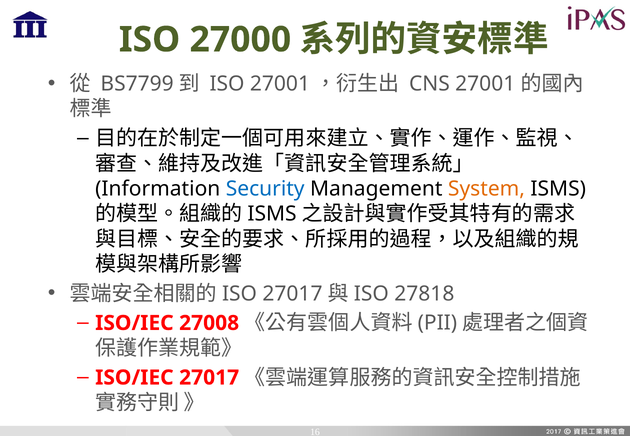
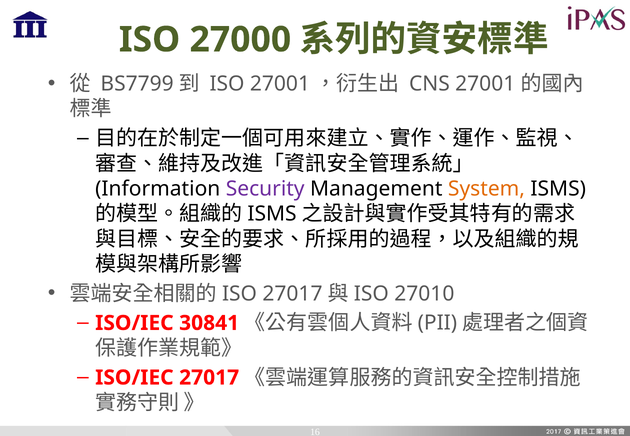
Security colour: blue -> purple (265, 189)
27818: 27818 -> 27010 (424, 294)
27008: 27008 -> 30841 (209, 323)
